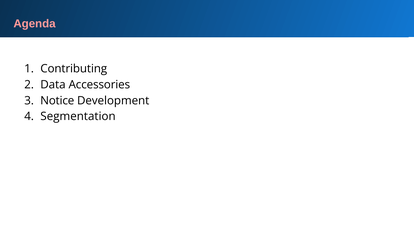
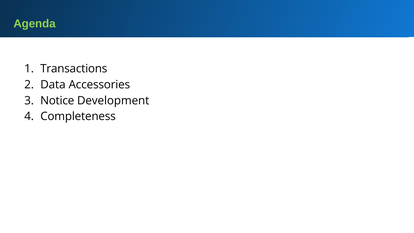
Agenda colour: pink -> light green (35, 24)
Contributing: Contributing -> Transactions (74, 69)
Segmentation: Segmentation -> Completeness (78, 116)
